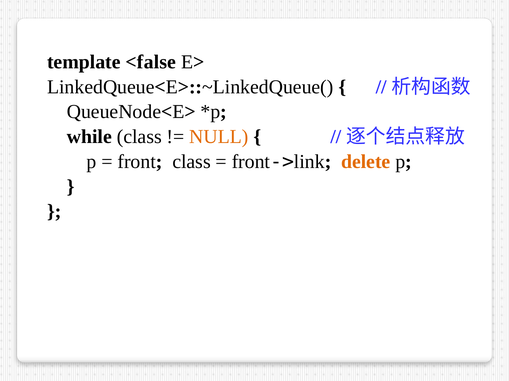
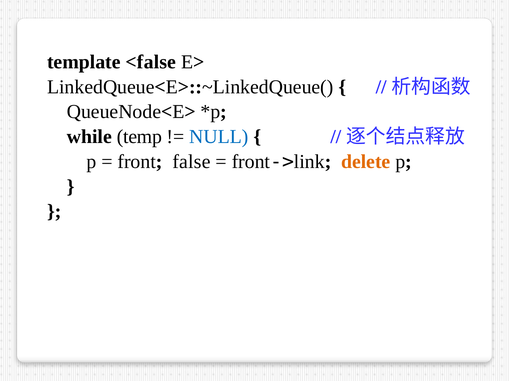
while class: class -> temp (139, 137)
NULL colour: orange -> blue (219, 137)
front class: class -> false (191, 162)
